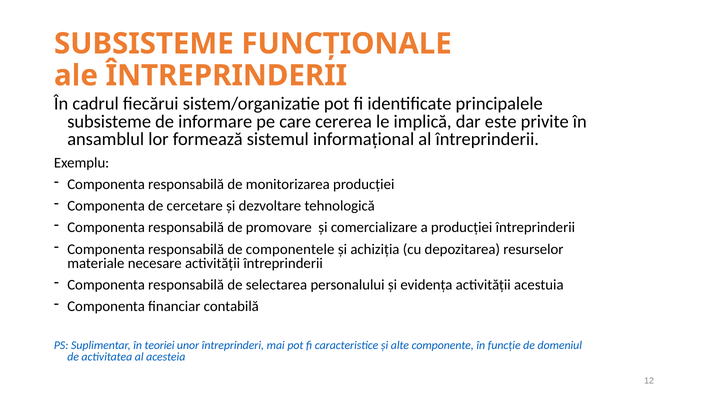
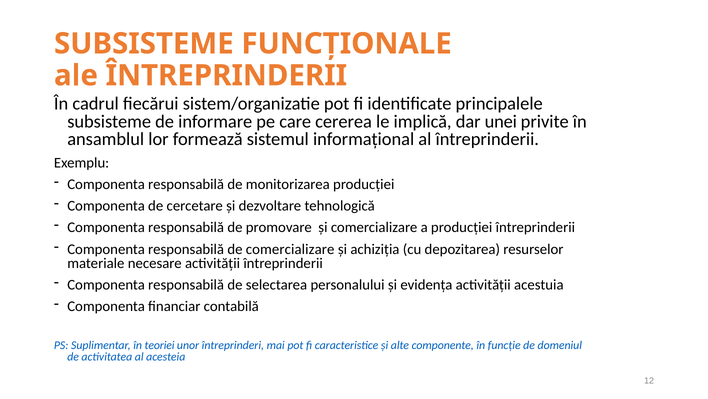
este: este -> unei (501, 121)
de componentele: componentele -> comercializare (290, 249)
